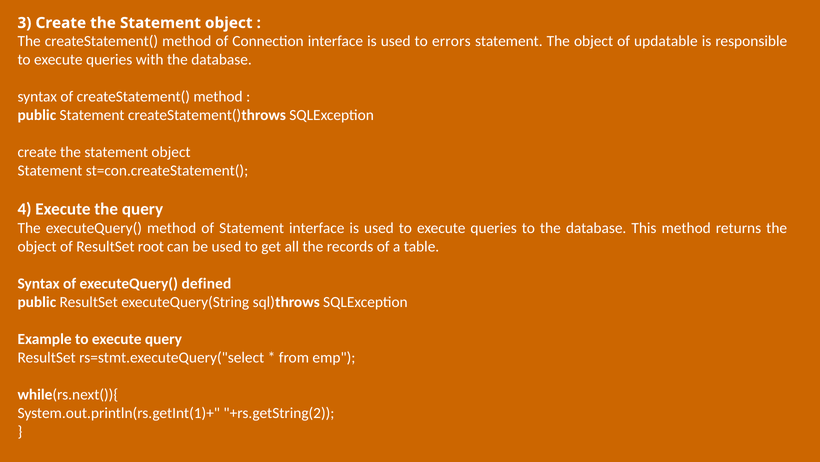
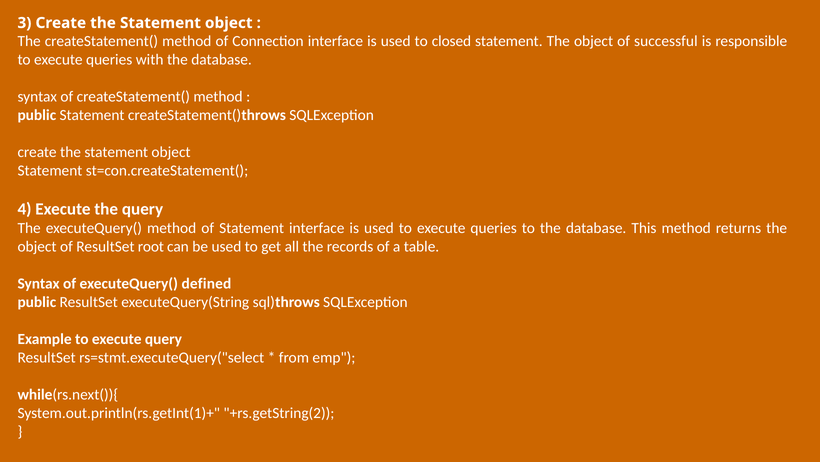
errors: errors -> closed (451, 41)
updatable: updatable -> successful (666, 41)
